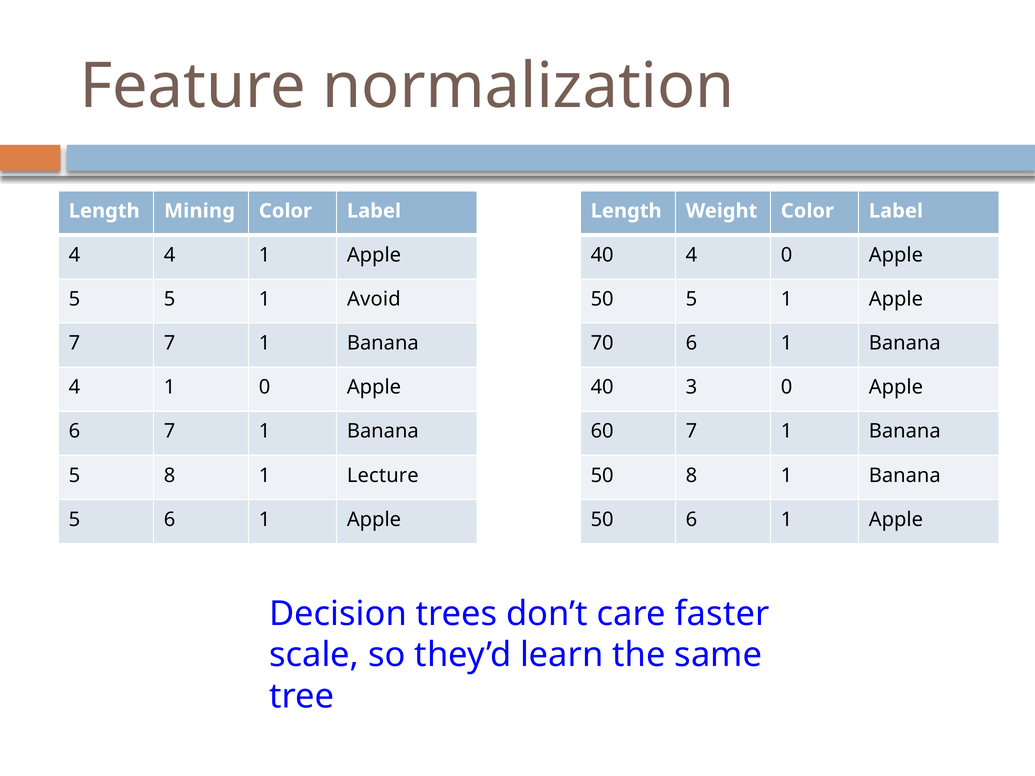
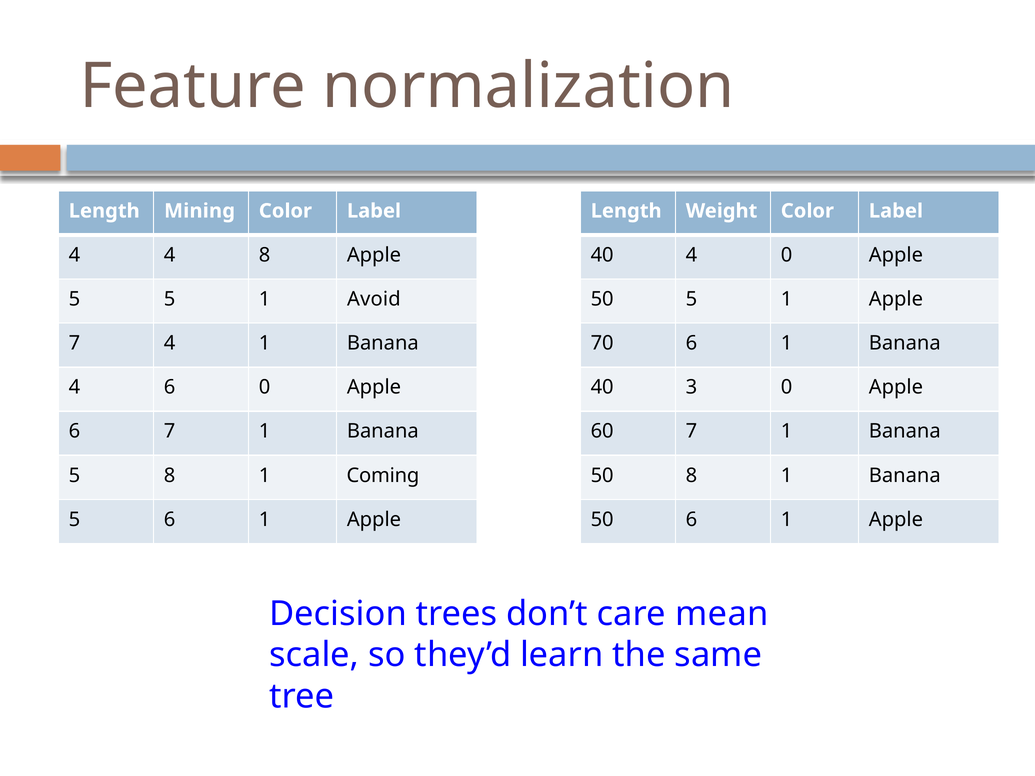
4 4 1: 1 -> 8 (265, 255)
7 7: 7 -> 4 (170, 343)
1: 1 -> 6 (170, 387)
Lecture: Lecture -> Coming (383, 476)
faster: faster -> mean (722, 614)
